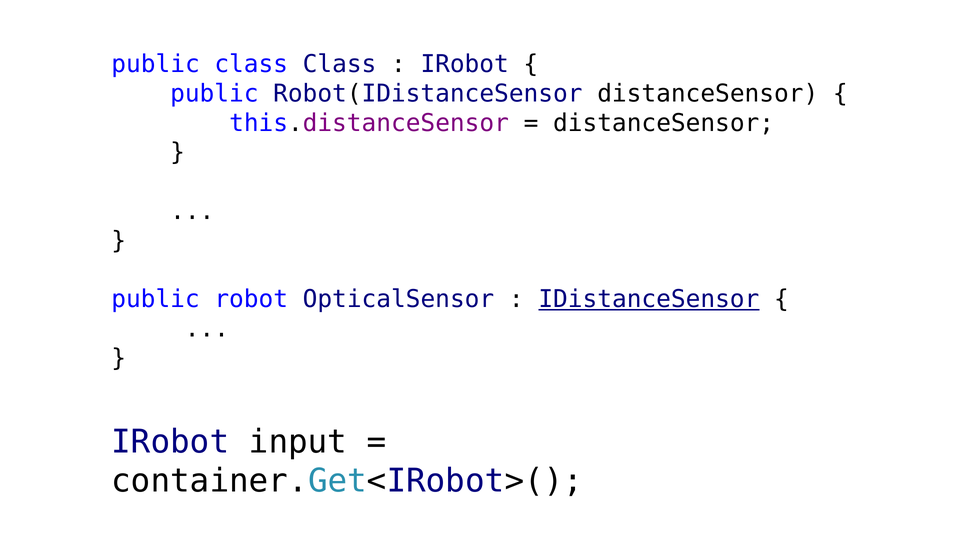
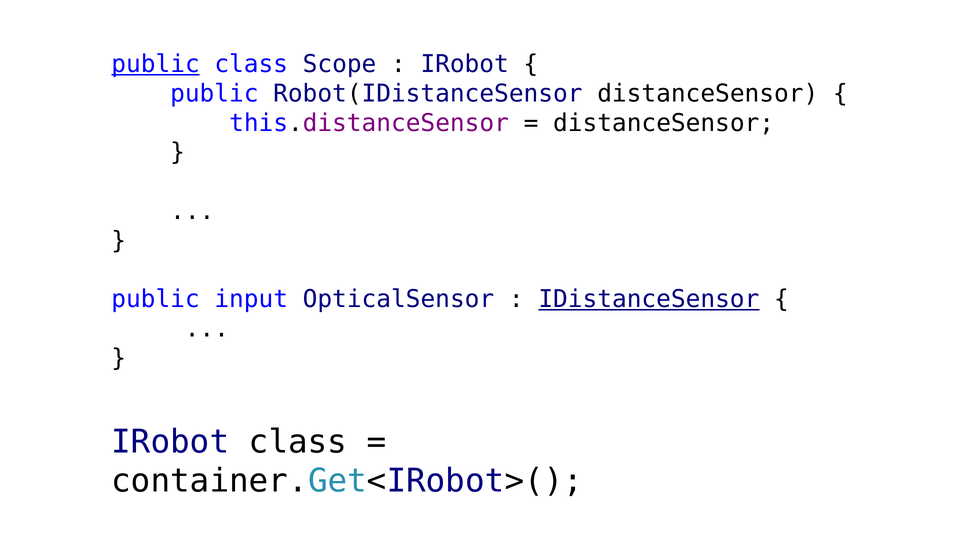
public underline: none -> present (156, 64)
class Class: Class -> Scope (340, 64)
robot: robot -> input (251, 299)
IRobot input: input -> class (298, 442)
